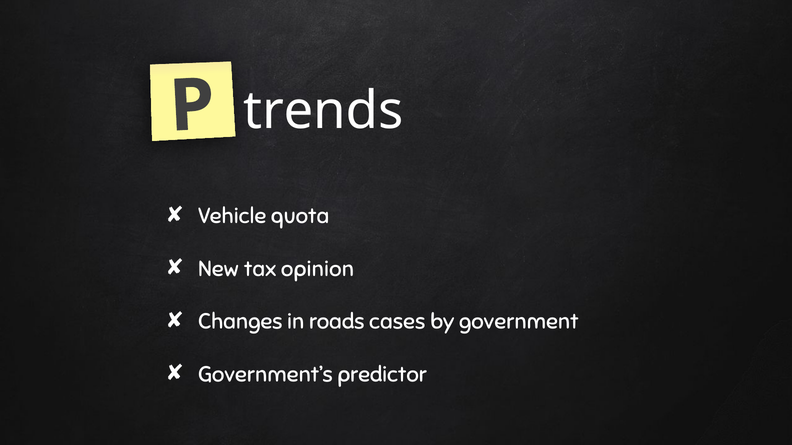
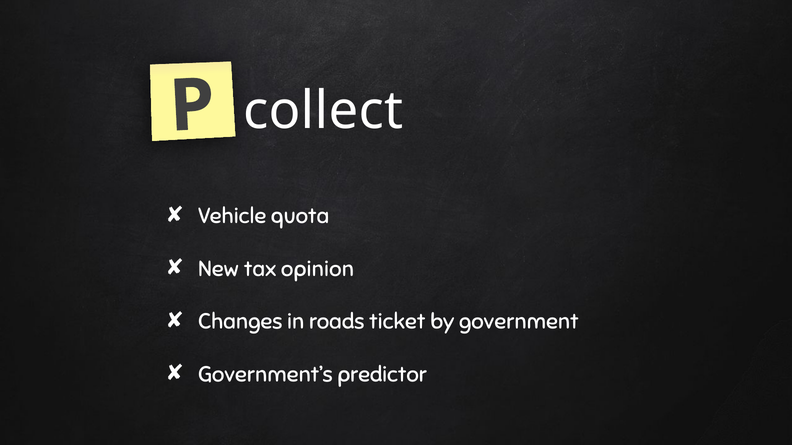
trends: trends -> collect (323, 111)
cases: cases -> ticket (397, 322)
